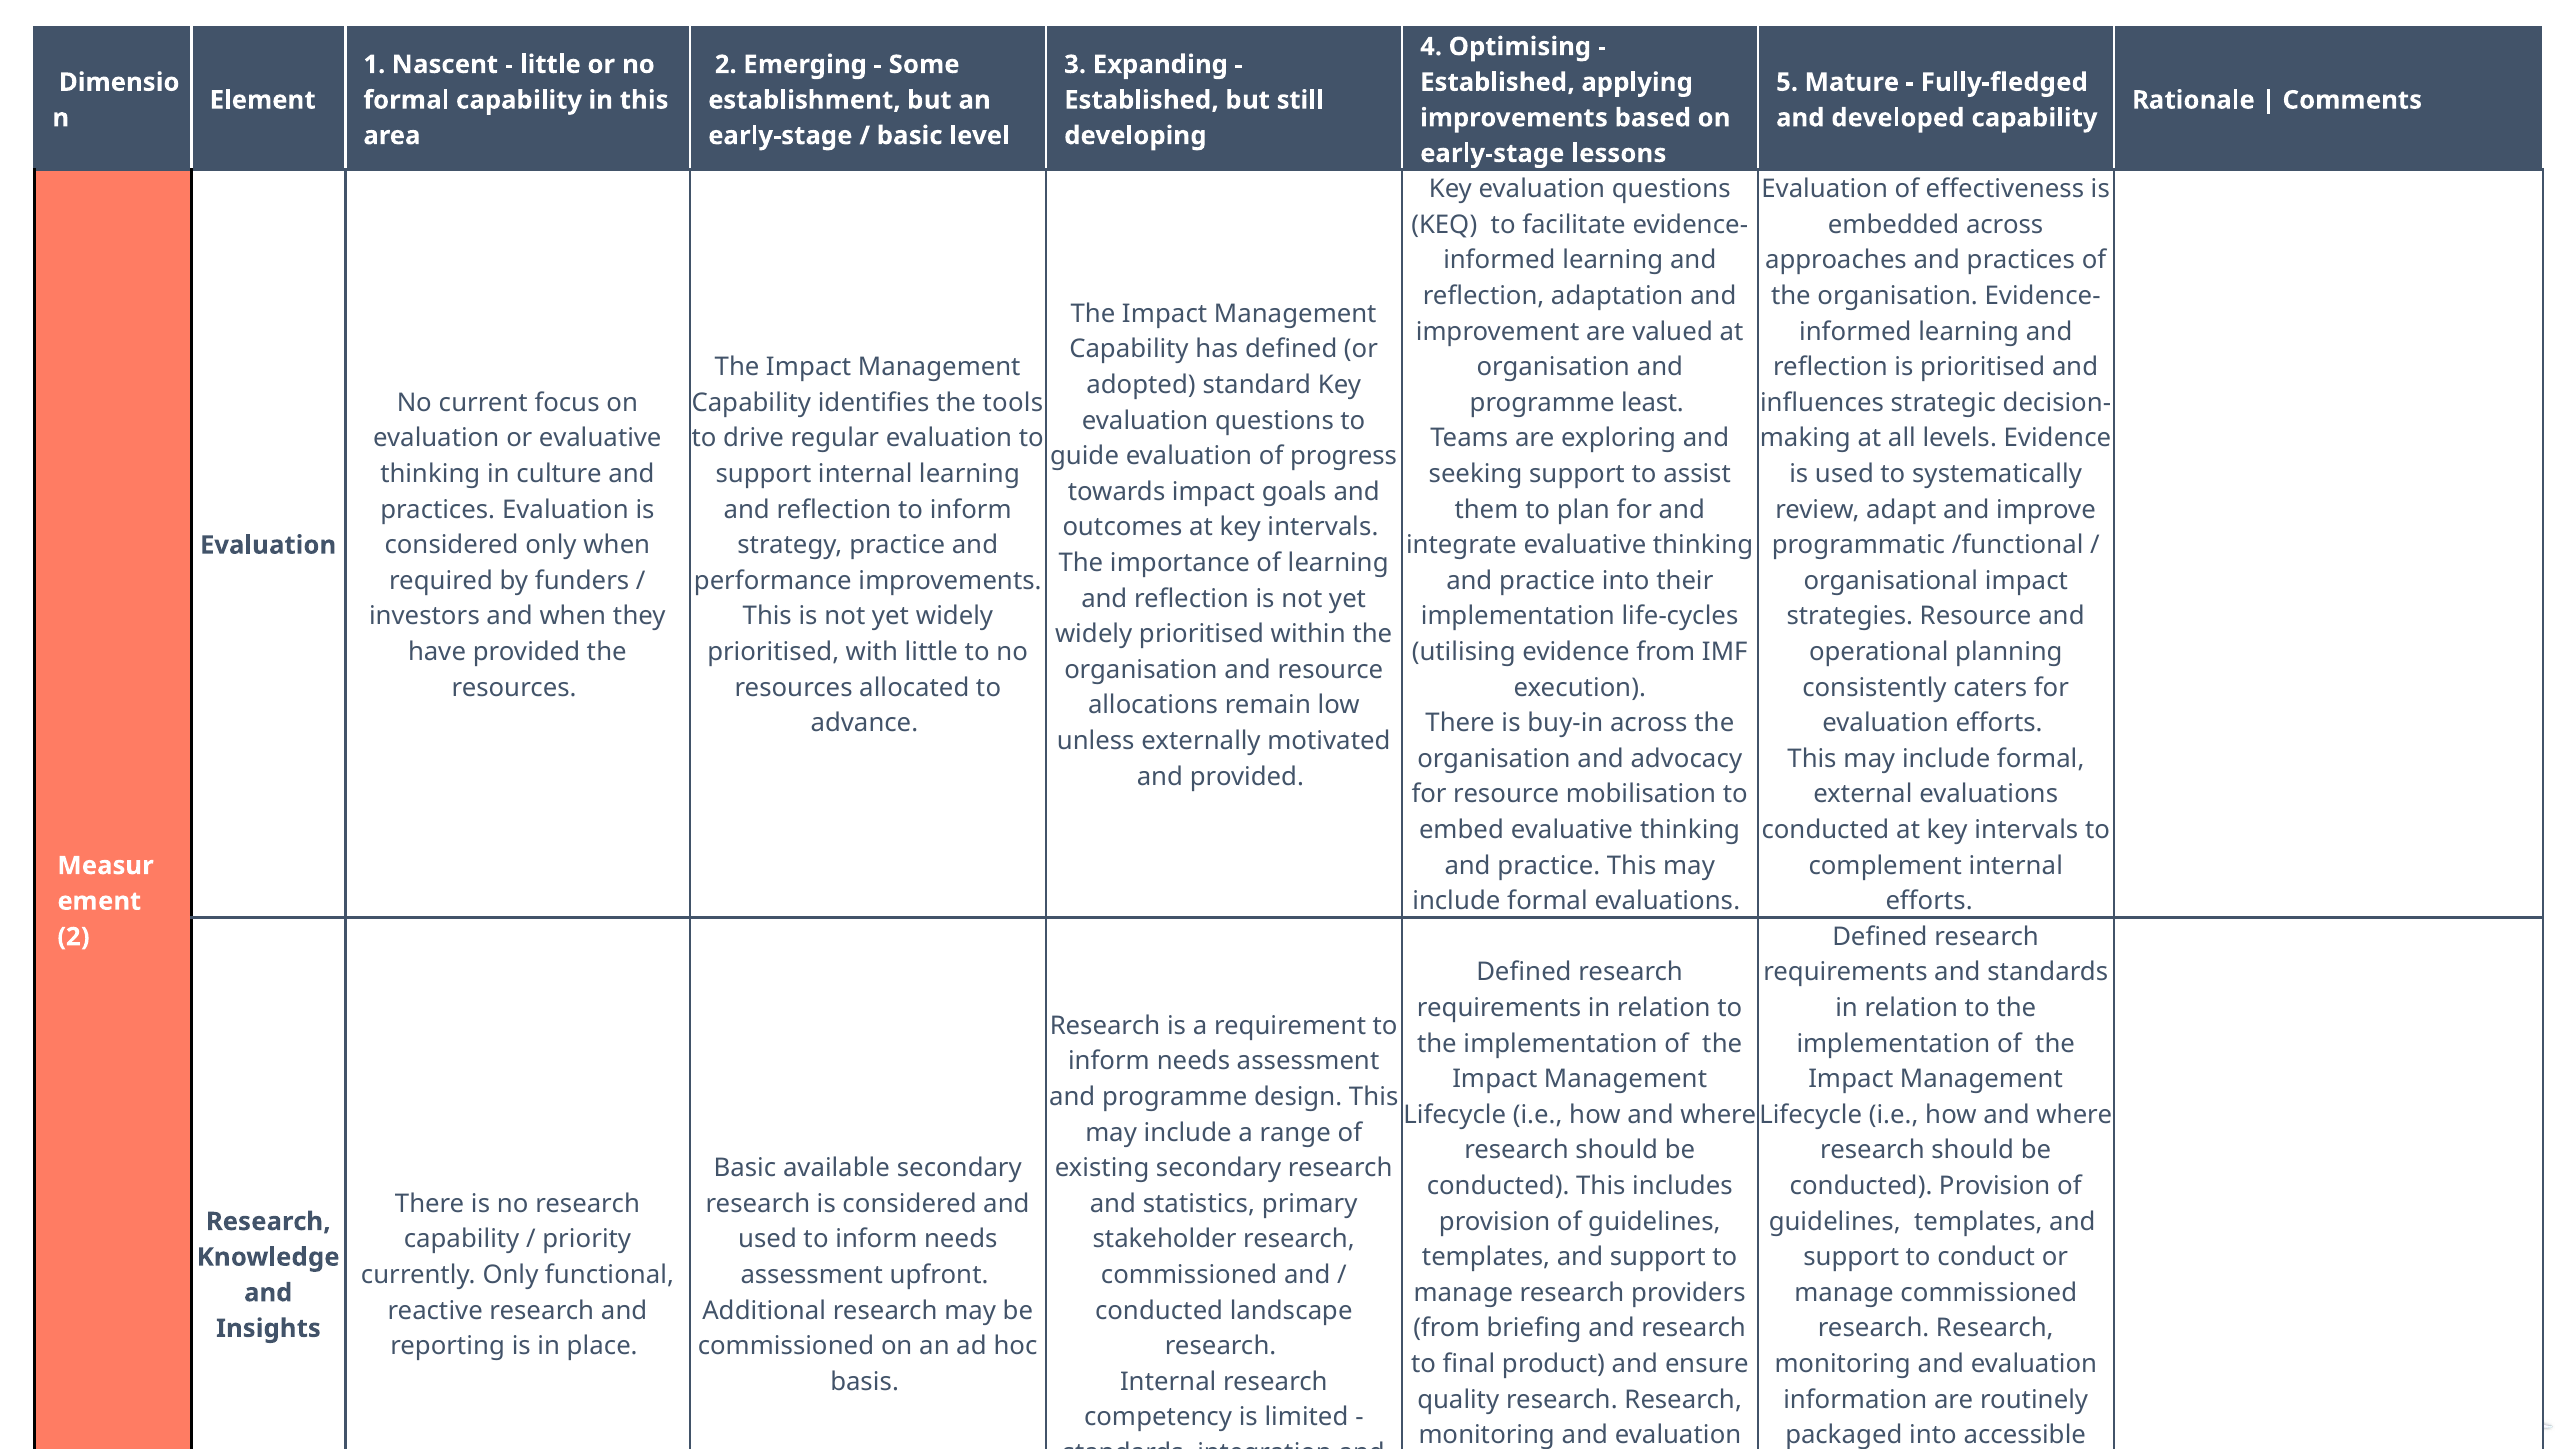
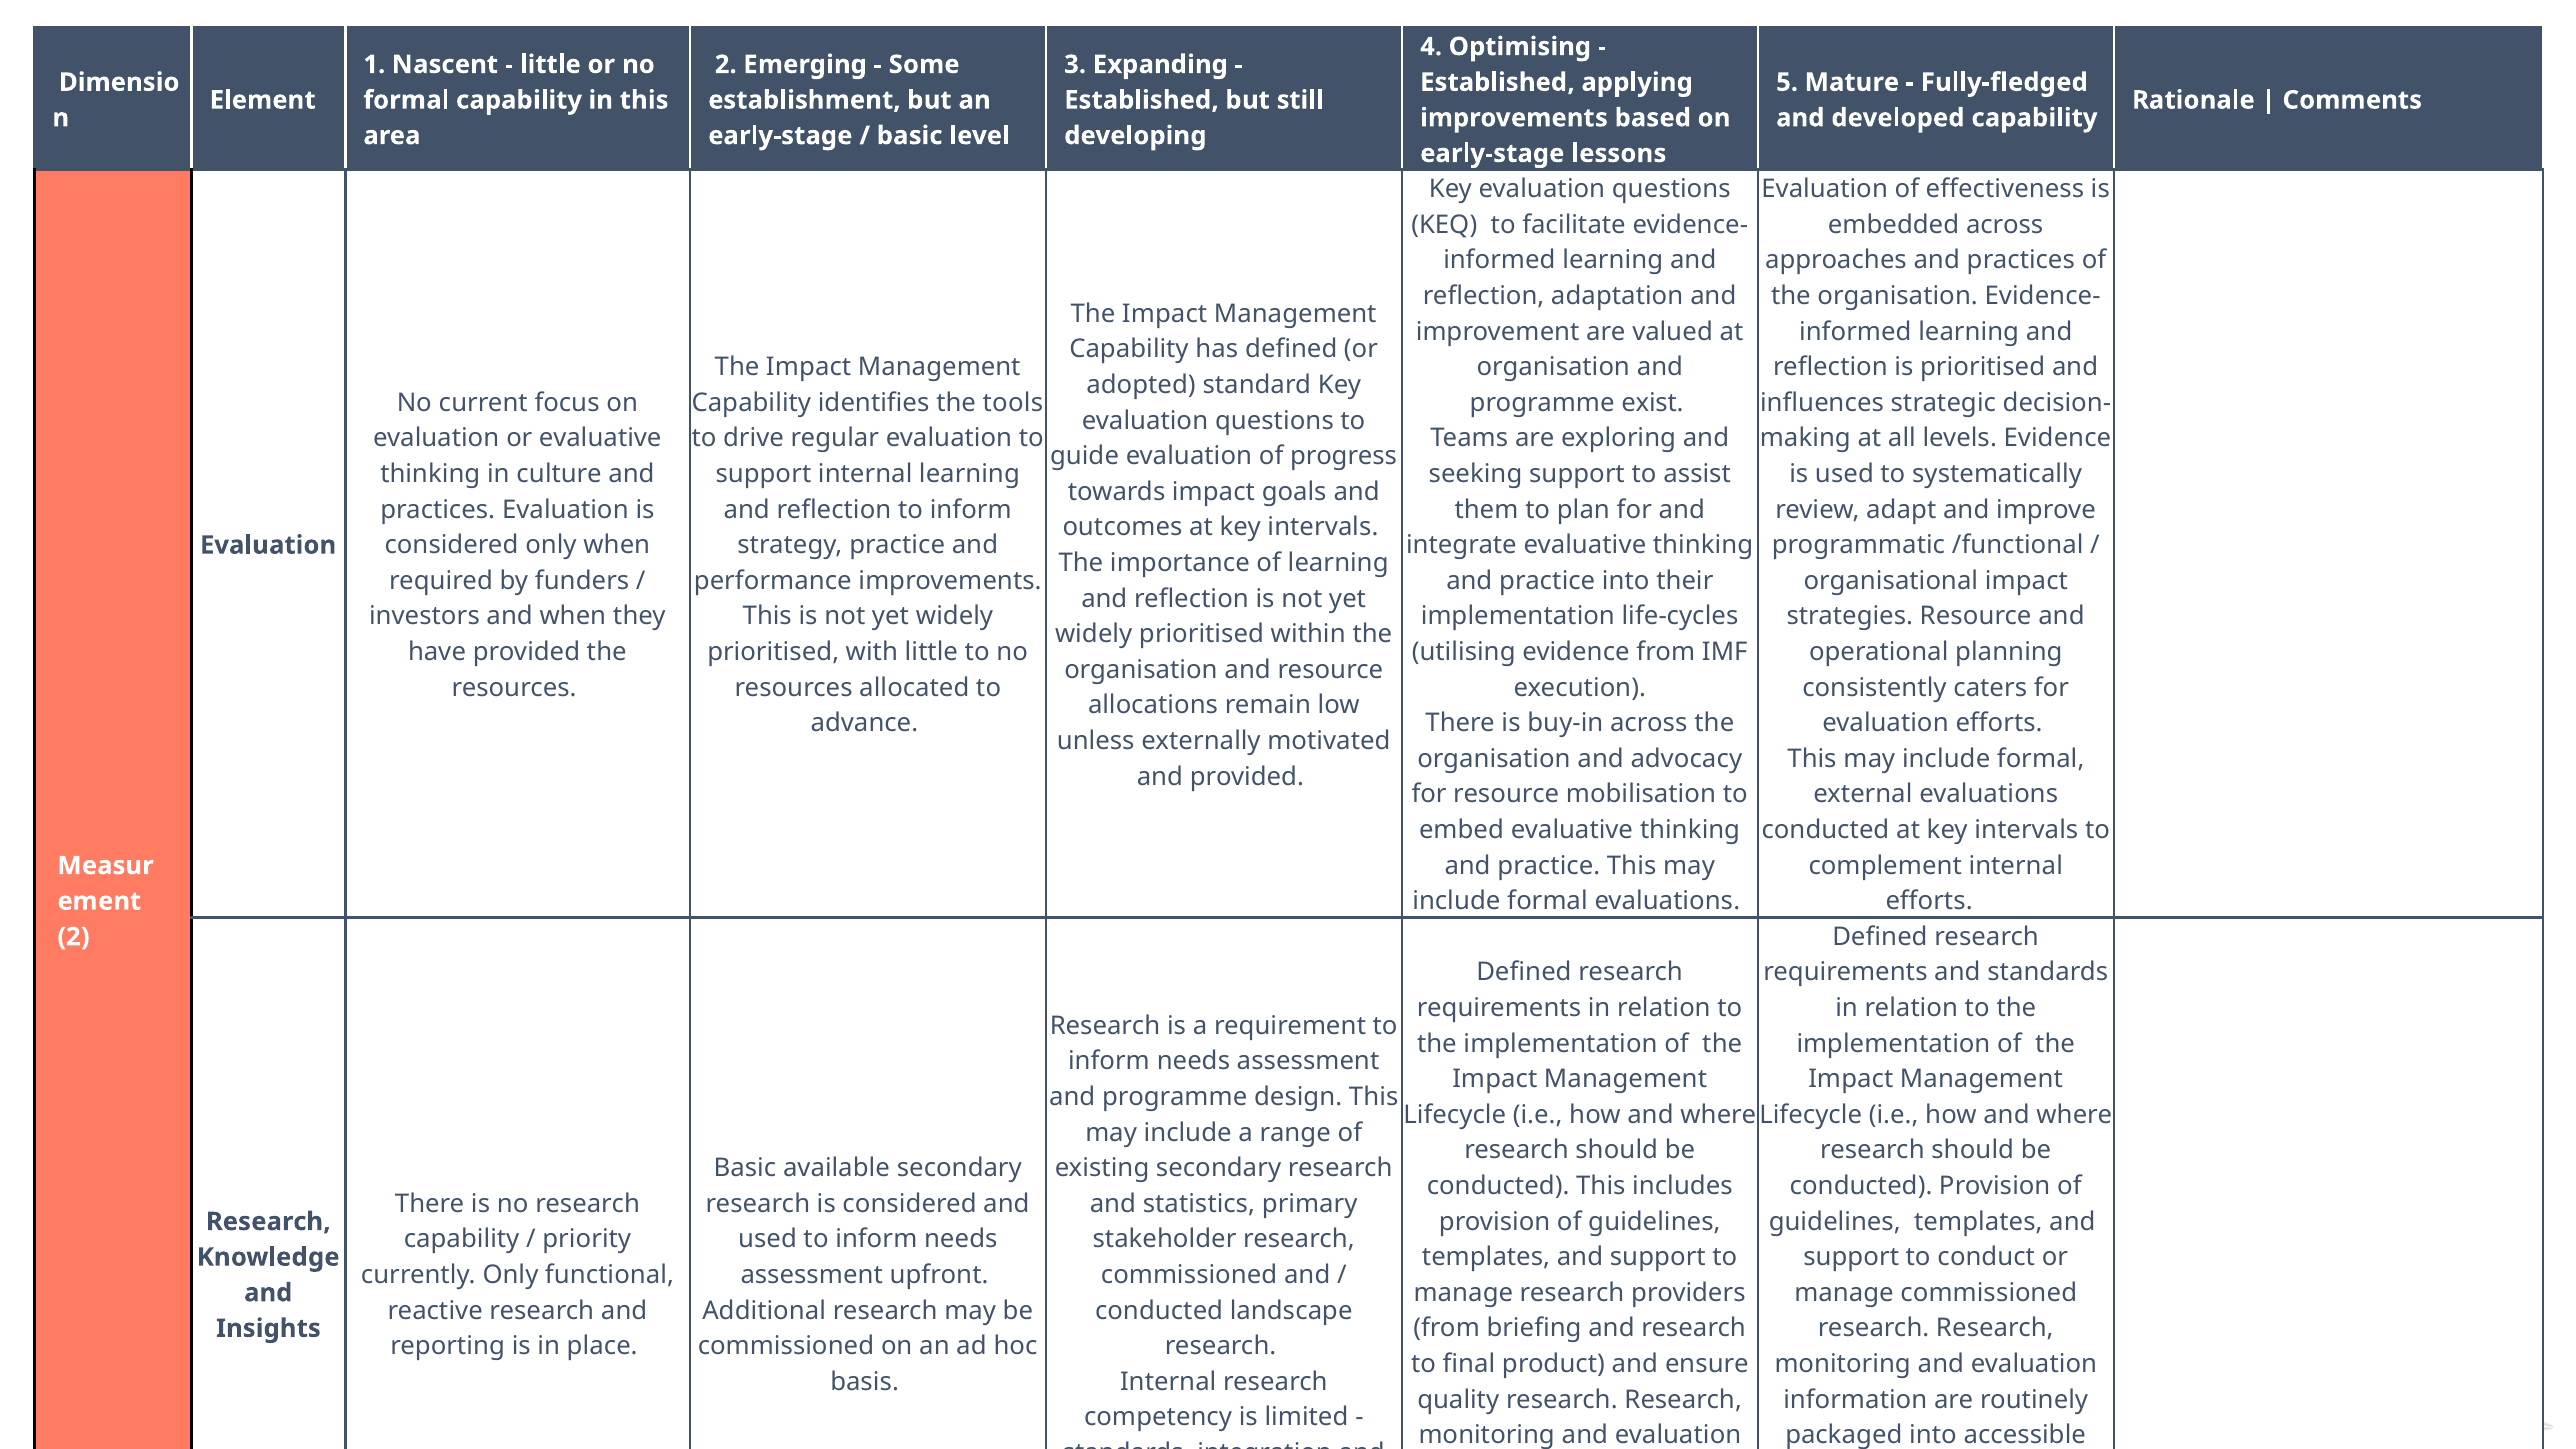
least: least -> exist (1652, 403)
